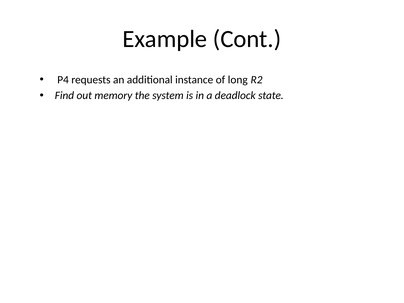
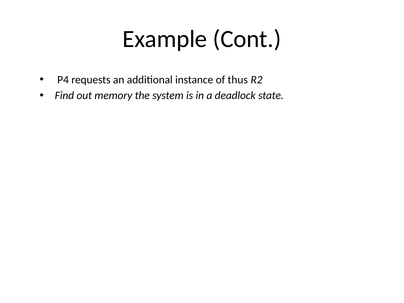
long: long -> thus (238, 80)
